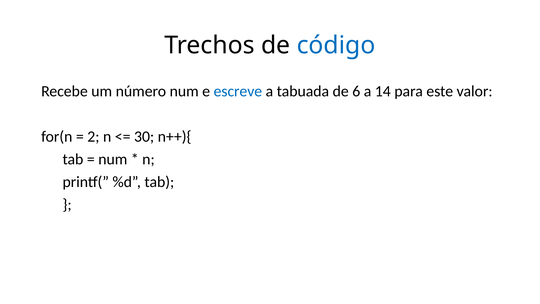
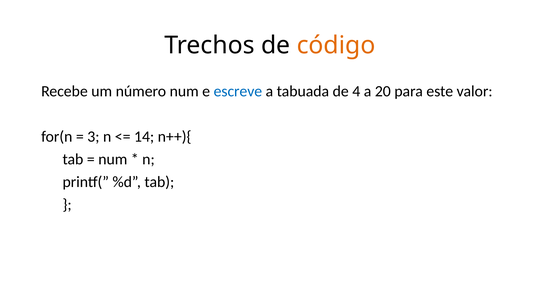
código colour: blue -> orange (336, 45)
6: 6 -> 4 (356, 91)
14: 14 -> 20 (383, 91)
2: 2 -> 3 (93, 137)
30: 30 -> 14 (144, 137)
